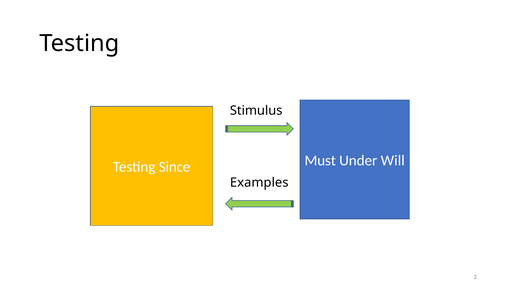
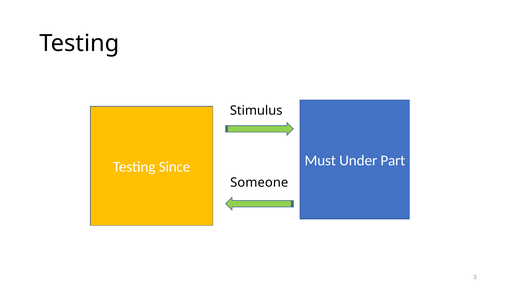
Will: Will -> Part (393, 161)
Examples: Examples -> Someone (259, 183)
